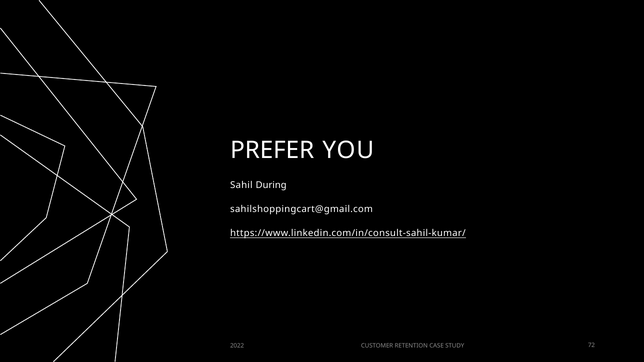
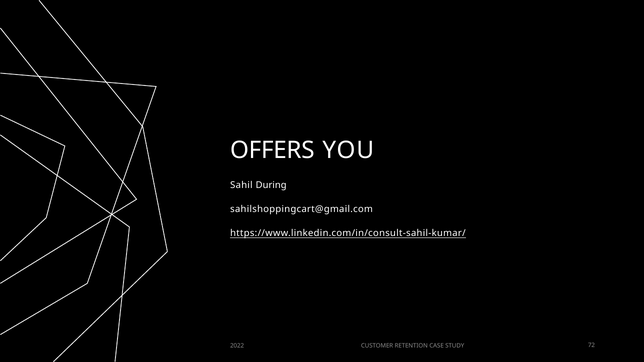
PREFER: PREFER -> OFFERS (272, 150)
